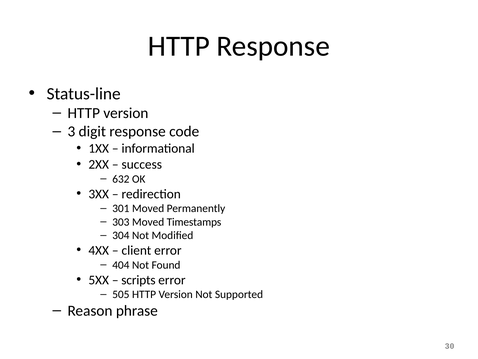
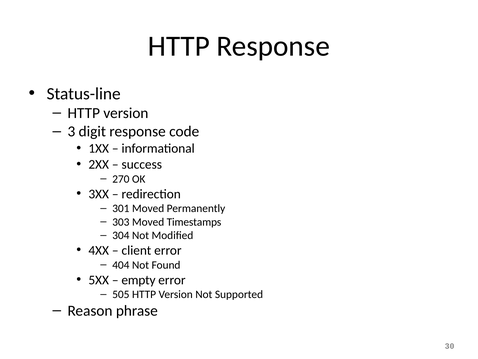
632: 632 -> 270 (121, 179)
scripts: scripts -> empty (138, 280)
